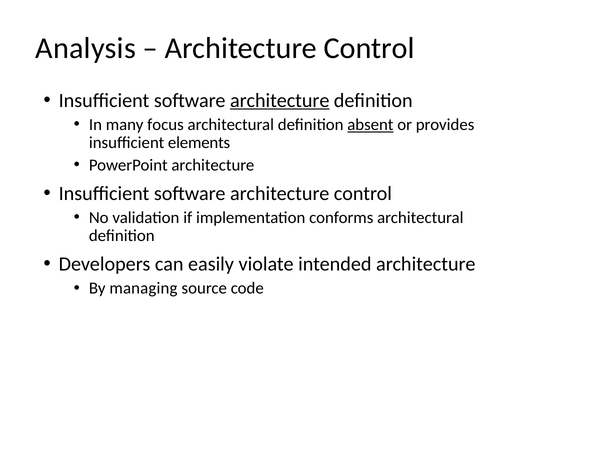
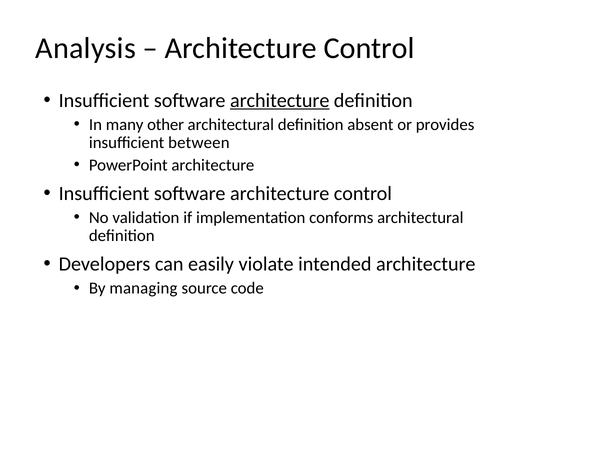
focus: focus -> other (166, 124)
absent underline: present -> none (370, 124)
elements: elements -> between (199, 143)
